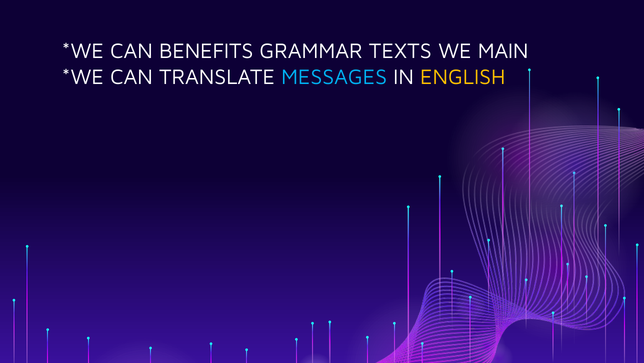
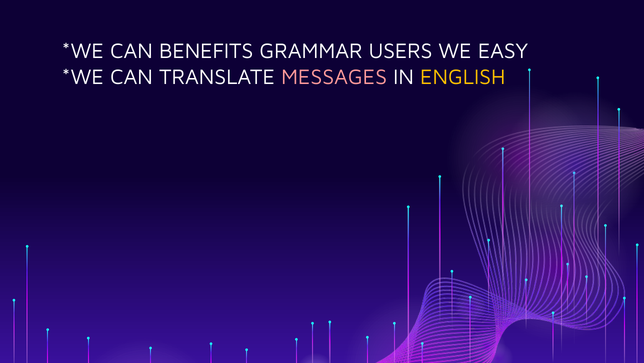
TEXTS: TEXTS -> USERS (401, 51)
MAIN: MAIN -> EASY (503, 51)
MESSAGES colour: light blue -> pink (334, 77)
